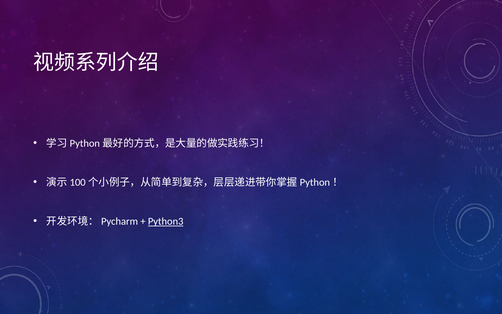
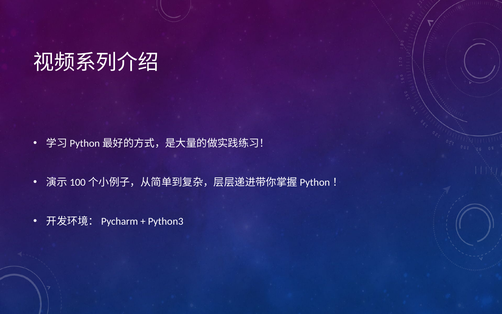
Python3 underline: present -> none (166, 221)
